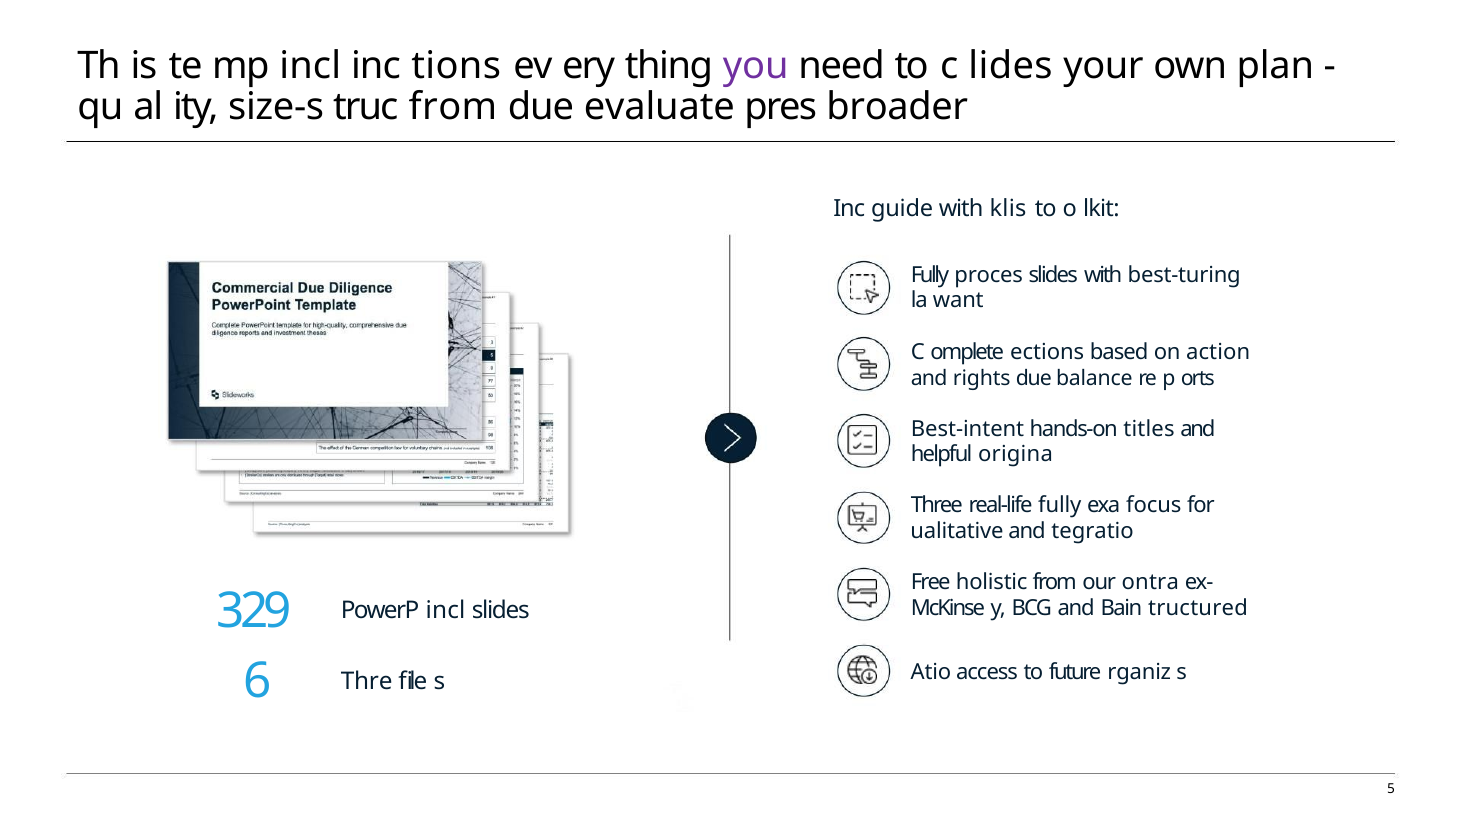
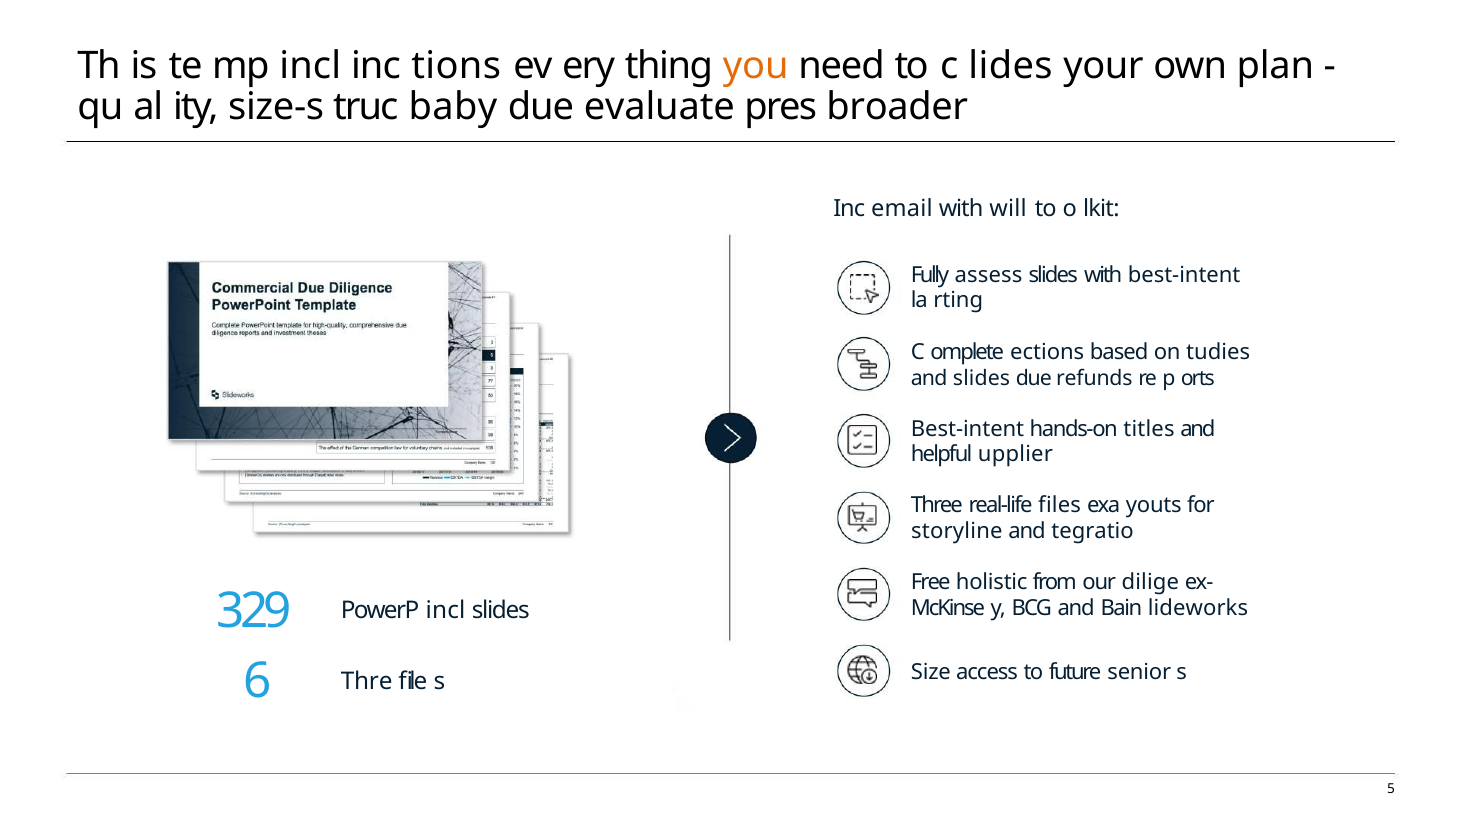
you colour: purple -> orange (756, 66)
truc from: from -> baby (453, 107)
guide: guide -> email (902, 209)
klis: klis -> will (1008, 209)
proces: proces -> assess (989, 275)
with best-turing: best-turing -> best-intent (1184, 275)
want: want -> rting (958, 300)
action: action -> tudies (1218, 353)
and rights: rights -> slides (982, 378)
balance: balance -> refunds (1094, 378)
origina: origina -> upplier (1016, 455)
real-life fully: fully -> files (1060, 506)
focus: focus -> youts (1154, 506)
ualitative: ualitative -> storyline (957, 531)
ontra: ontra -> dilige (1150, 583)
tructured: tructured -> lideworks (1198, 608)
Atio: Atio -> Size (931, 672)
rganiz: rganiz -> senior (1139, 672)
